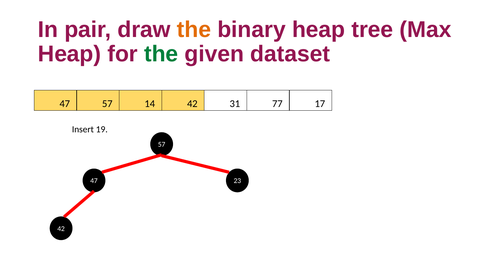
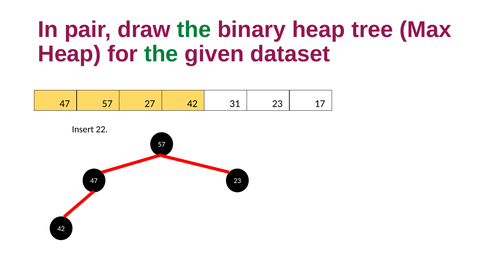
the colour: orange -> green (194, 29)
14: 14 -> 27 (150, 103)
31 77: 77 -> 23 (277, 103)
19: 19 -> 22 (102, 129)
